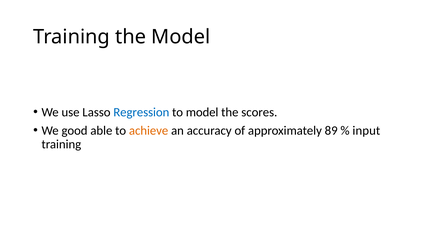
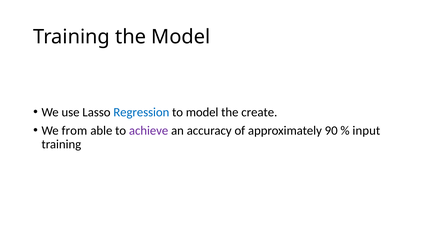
scores: scores -> create (259, 112)
good: good -> from (74, 130)
achieve colour: orange -> purple (149, 130)
89: 89 -> 90 (331, 130)
